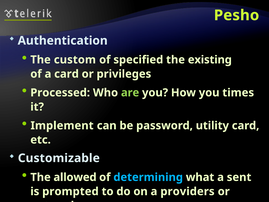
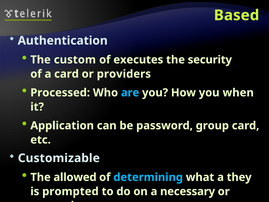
Pesho: Pesho -> Based (237, 15)
specified: specified -> executes (138, 60)
existing: existing -> security (210, 60)
privileges: privileges -> providers (124, 74)
are colour: light green -> light blue (130, 93)
times: times -> when (238, 93)
Implement: Implement -> Application (62, 125)
utility: utility -> group (212, 125)
sent: sent -> they (239, 177)
providers: providers -> necessary (188, 191)
